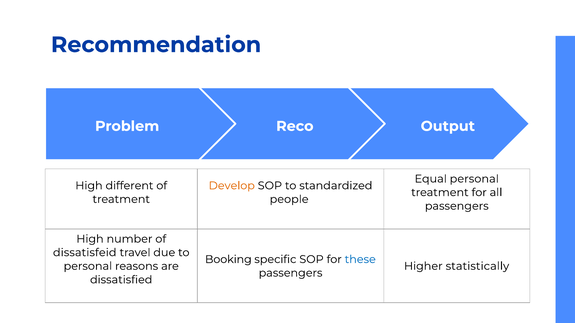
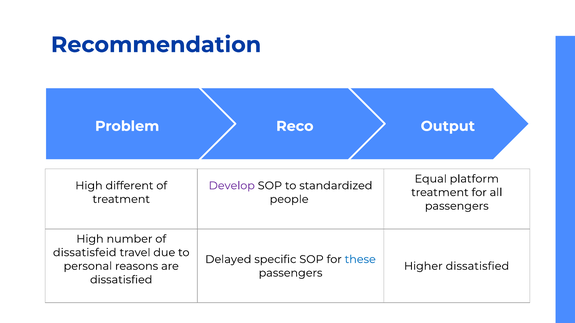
Equal personal: personal -> platform (474, 179)
Develop colour: orange -> purple (232, 186)
Booking: Booking -> Delayed (228, 260)
Higher statistically: statistically -> dissatisfied (477, 266)
